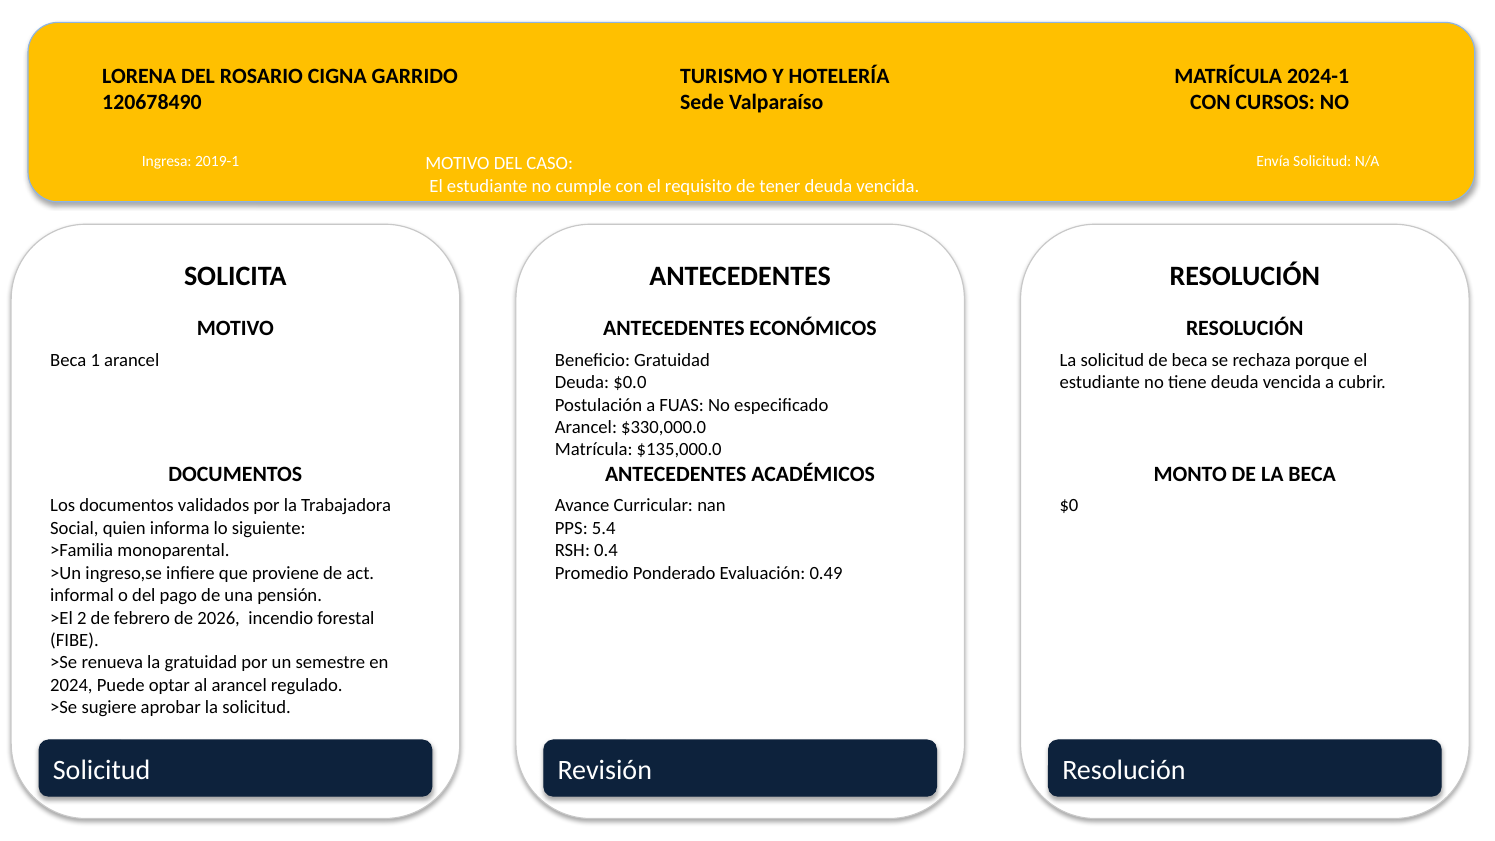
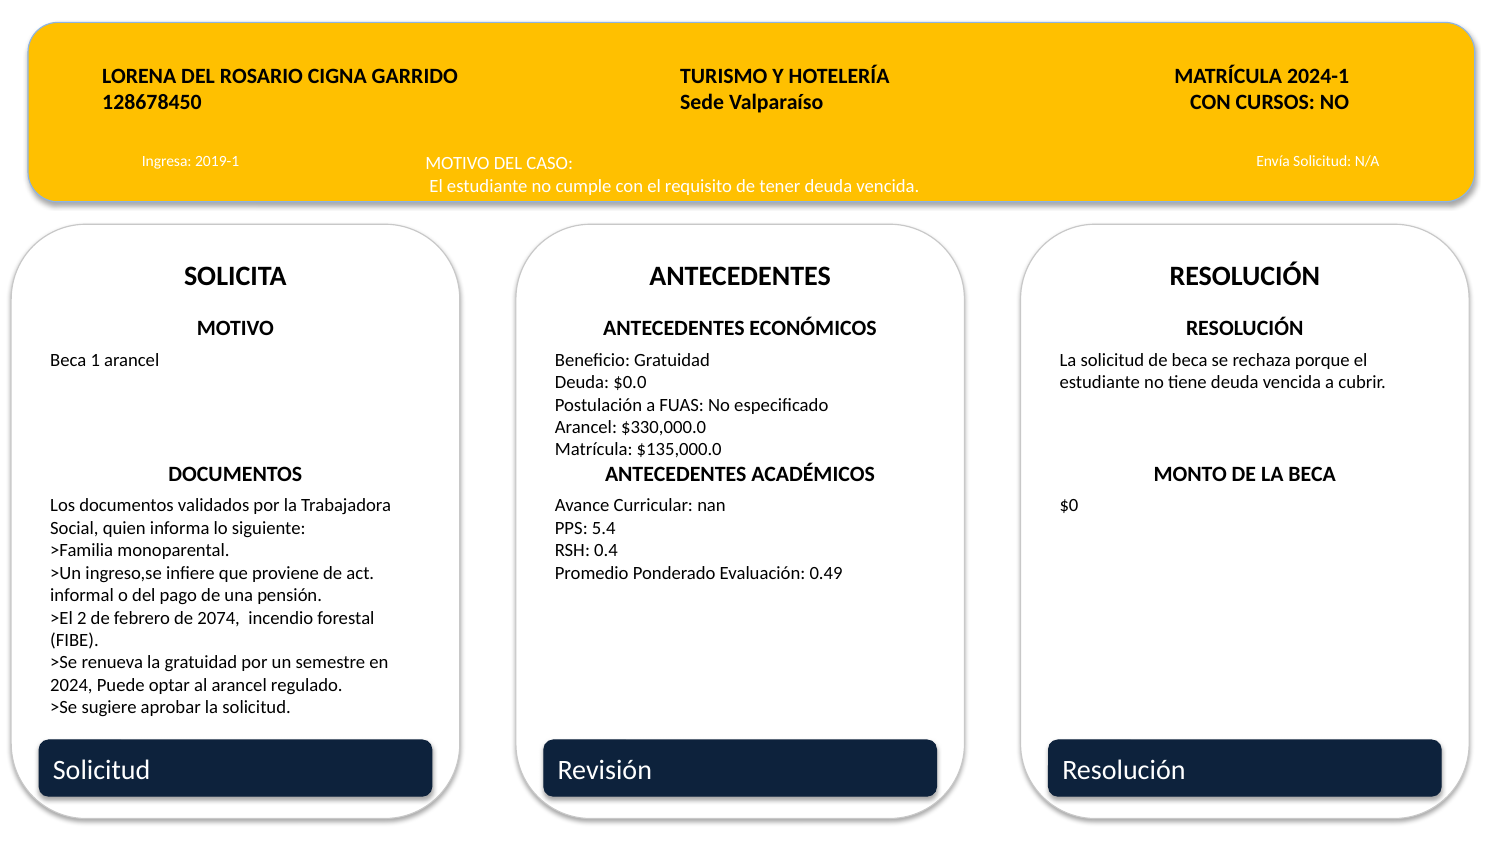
120678490: 120678490 -> 128678450 (152, 102)
2026: 2026 -> 2074 (219, 618)
